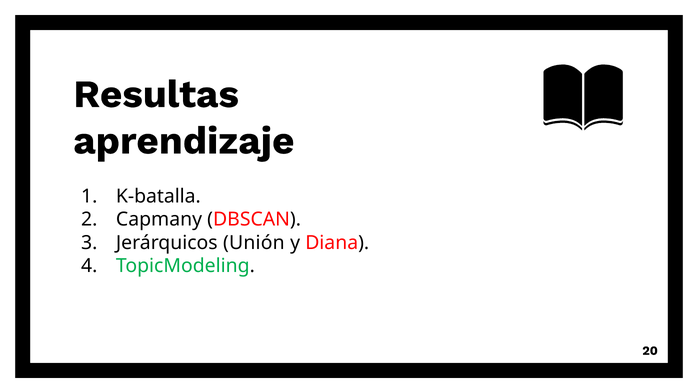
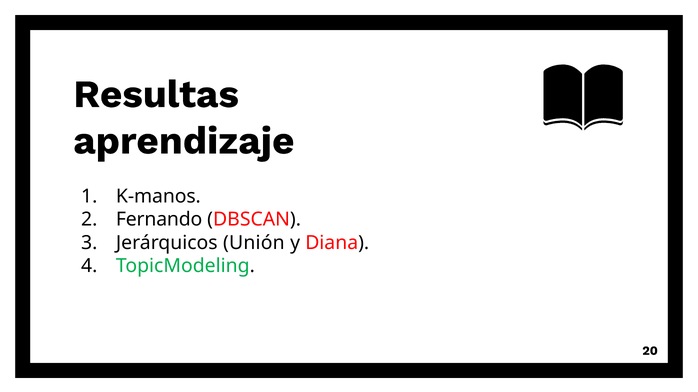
K-batalla: K-batalla -> K-manos (158, 197)
Capmany: Capmany -> Fernando (159, 220)
